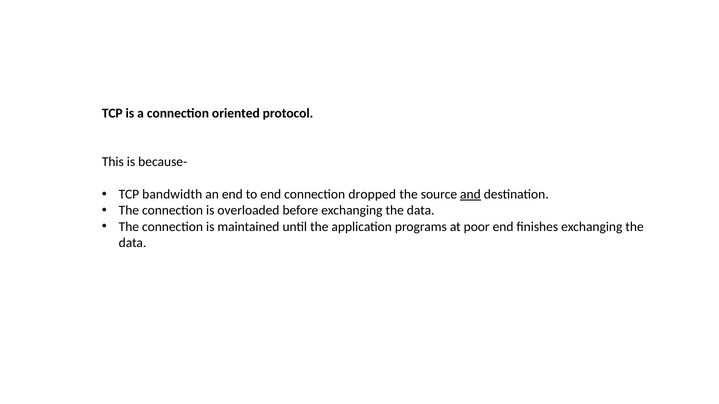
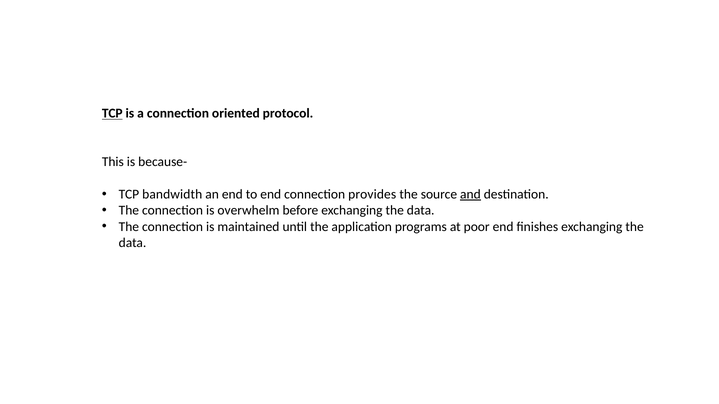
TCP underline: none -> present (112, 114)
dropped: dropped -> provides (372, 195)
overloaded: overloaded -> overwhelm (248, 211)
